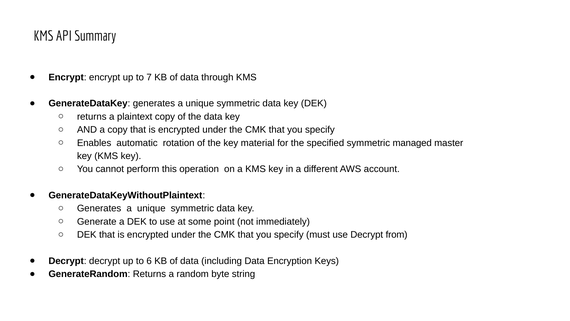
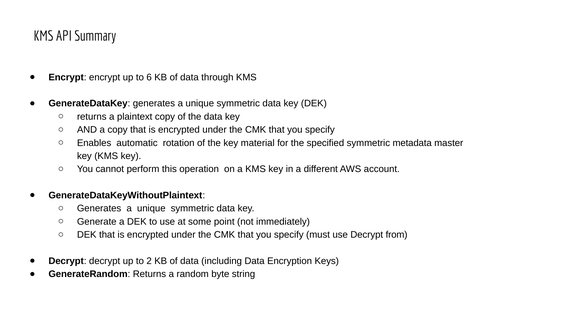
7: 7 -> 6 (149, 77)
managed: managed -> metadata (412, 143)
6: 6 -> 2 (149, 261)
